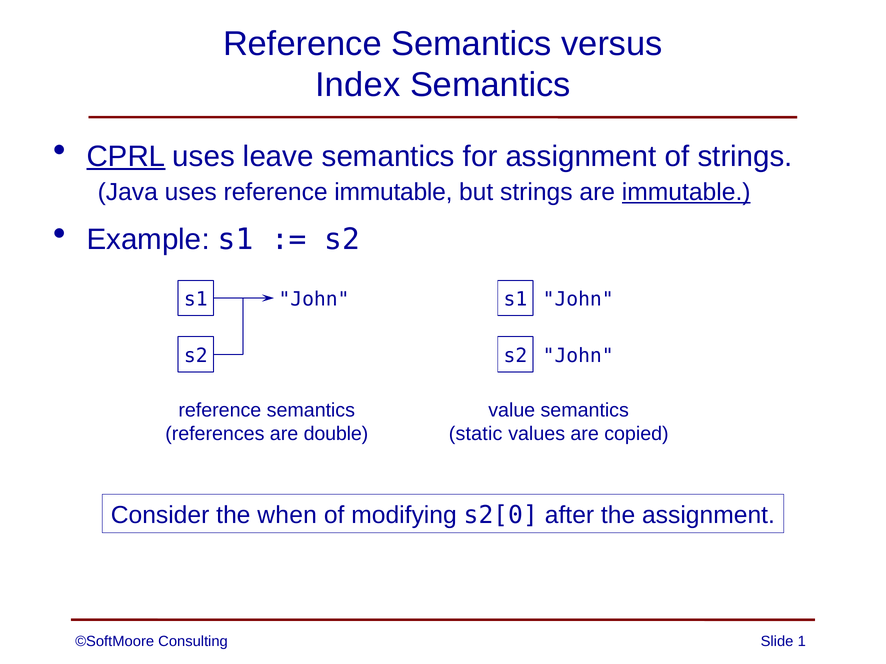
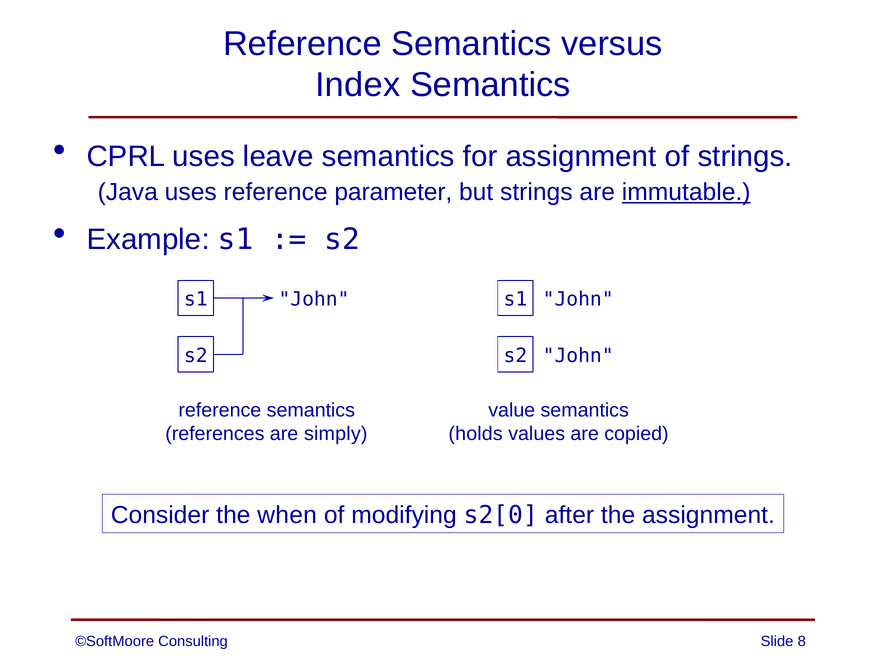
CPRL underline: present -> none (126, 156)
reference immutable: immutable -> parameter (393, 192)
double: double -> simply (336, 434)
static: static -> holds (476, 434)
1: 1 -> 8 (802, 642)
